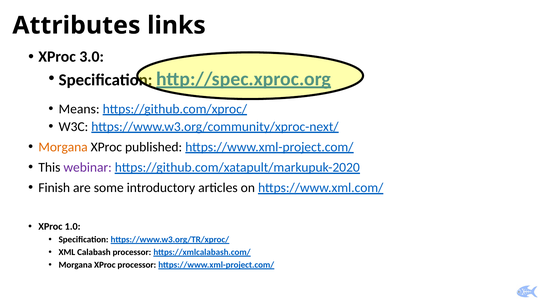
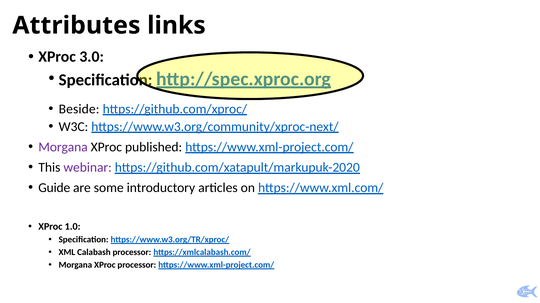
Means: Means -> Beside (79, 109)
Morgana colour: orange -> purple (63, 147)
Finish: Finish -> Guide (54, 188)
